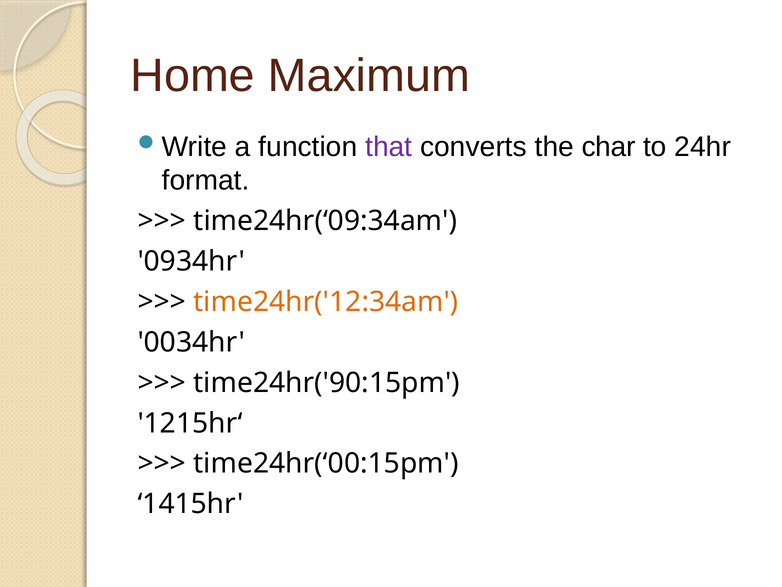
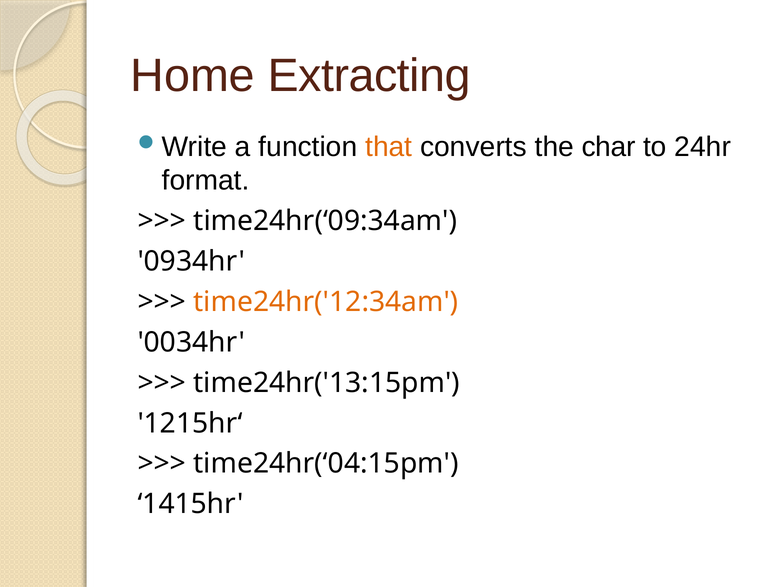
Maximum: Maximum -> Extracting (369, 76)
that colour: purple -> orange (389, 147)
time24hr('90:15pm: time24hr('90:15pm -> time24hr('13:15pm (327, 382)
time24hr(‘00:15pm: time24hr(‘00:15pm -> time24hr(‘04:15pm (326, 463)
